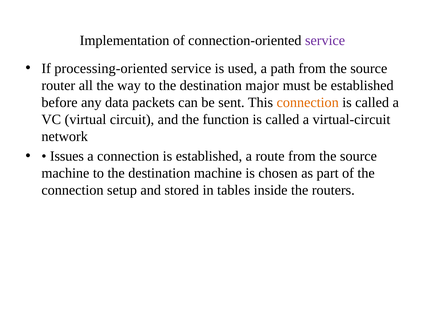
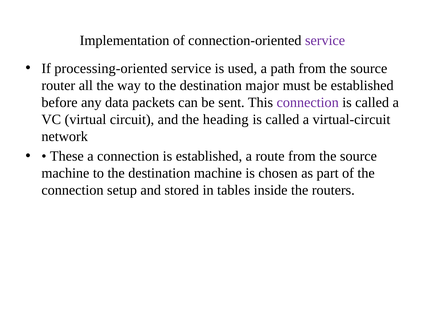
connection colour: orange -> purple (308, 102)
function: function -> heading (226, 119)
Issues: Issues -> These (67, 156)
